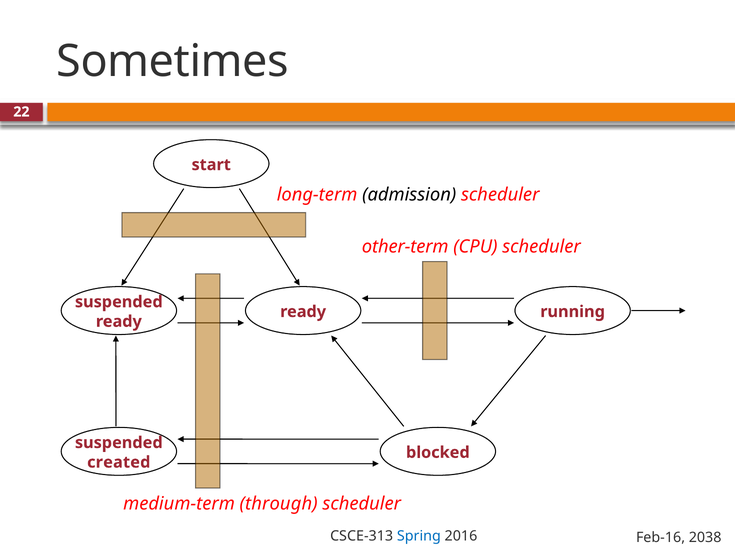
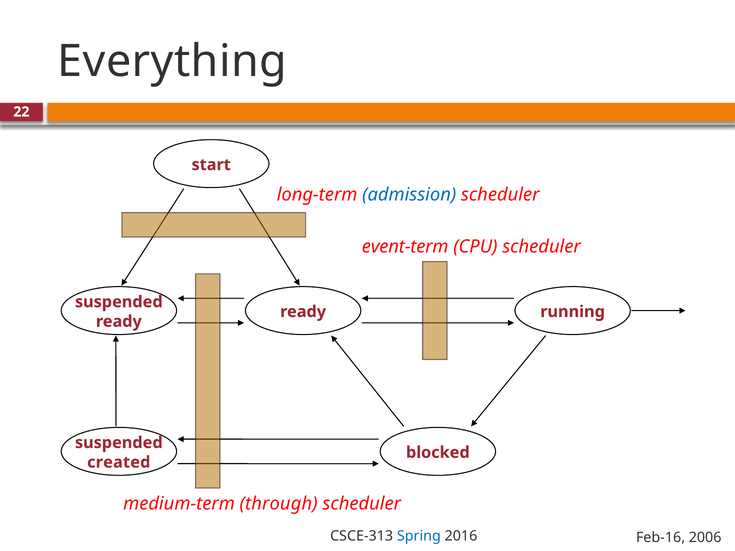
Sometimes: Sometimes -> Everything (172, 61)
admission colour: black -> blue (409, 195)
other-term: other-term -> event-term (405, 247)
2038: 2038 -> 2006 (705, 538)
